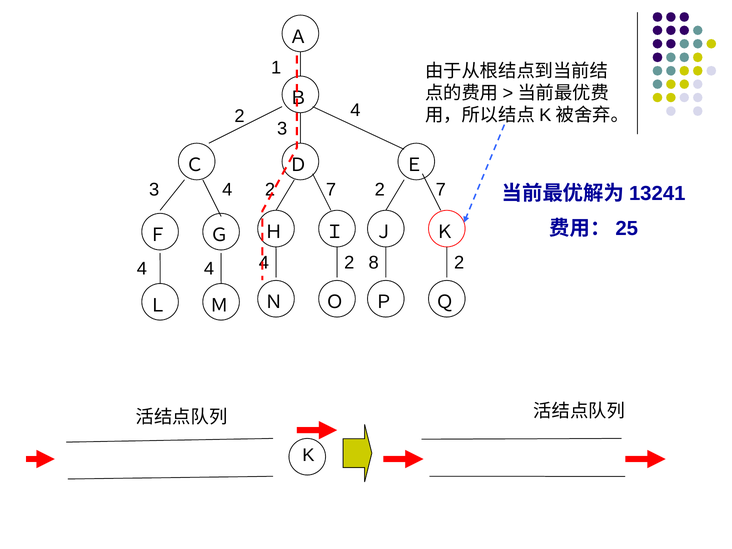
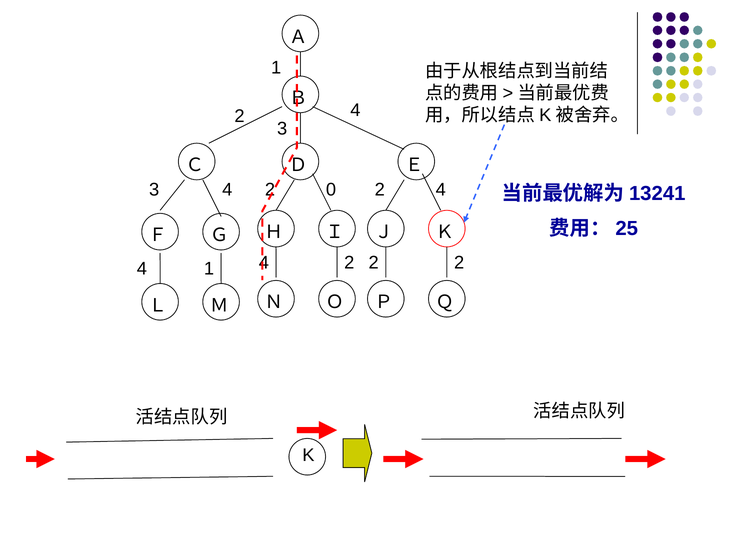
7: 7 -> 0 (331, 190)
7: 7 -> 4 (441, 190)
8: 8 -> 2 (374, 263)
4: 4 -> 1 (209, 269)
